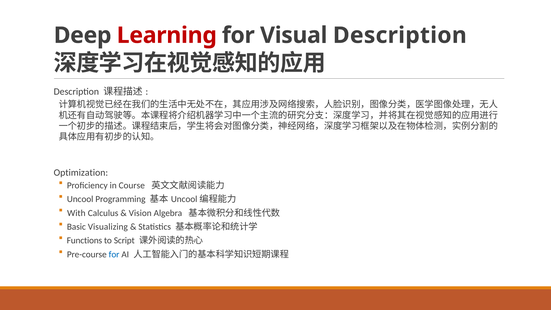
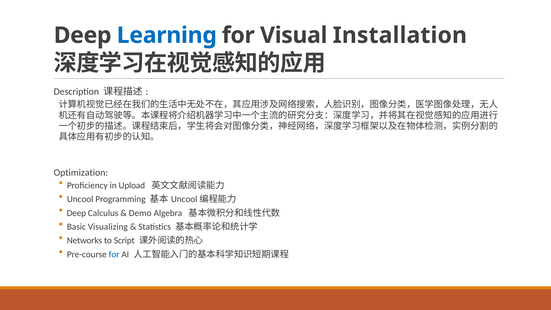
Learning colour: red -> blue (167, 35)
Visual Description: Description -> Installation (400, 35)
Course: Course -> Upload (132, 185)
With: With -> Deep (76, 213)
Vision: Vision -> Demo (140, 213)
Functions: Functions -> Networks (84, 241)
